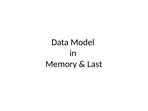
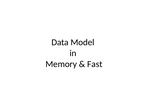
Last: Last -> Fast (95, 64)
